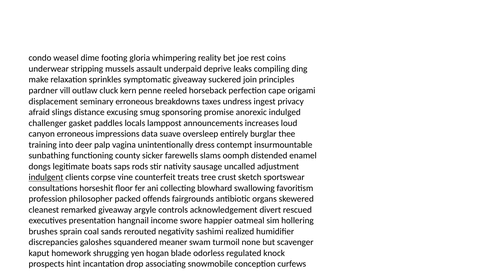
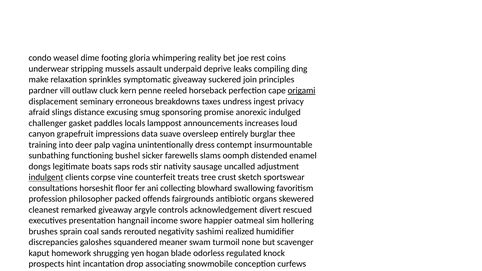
origami underline: none -> present (302, 91)
canyon erroneous: erroneous -> grapefruit (75, 134)
county: county -> bushel (128, 156)
